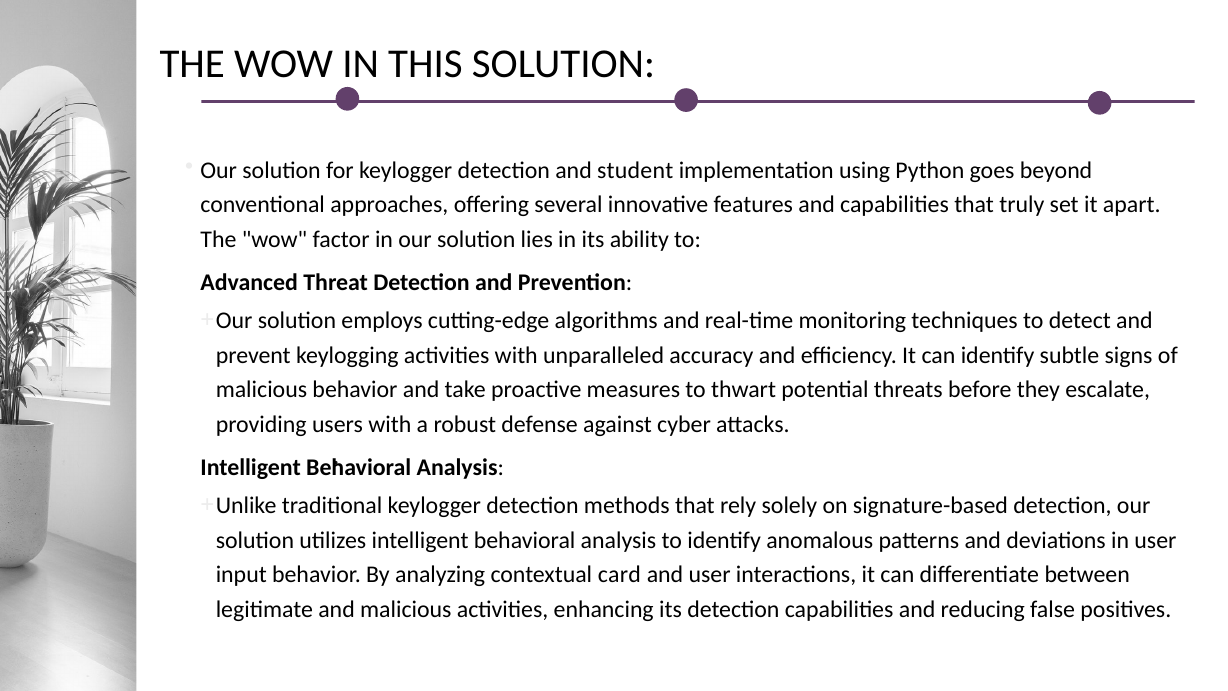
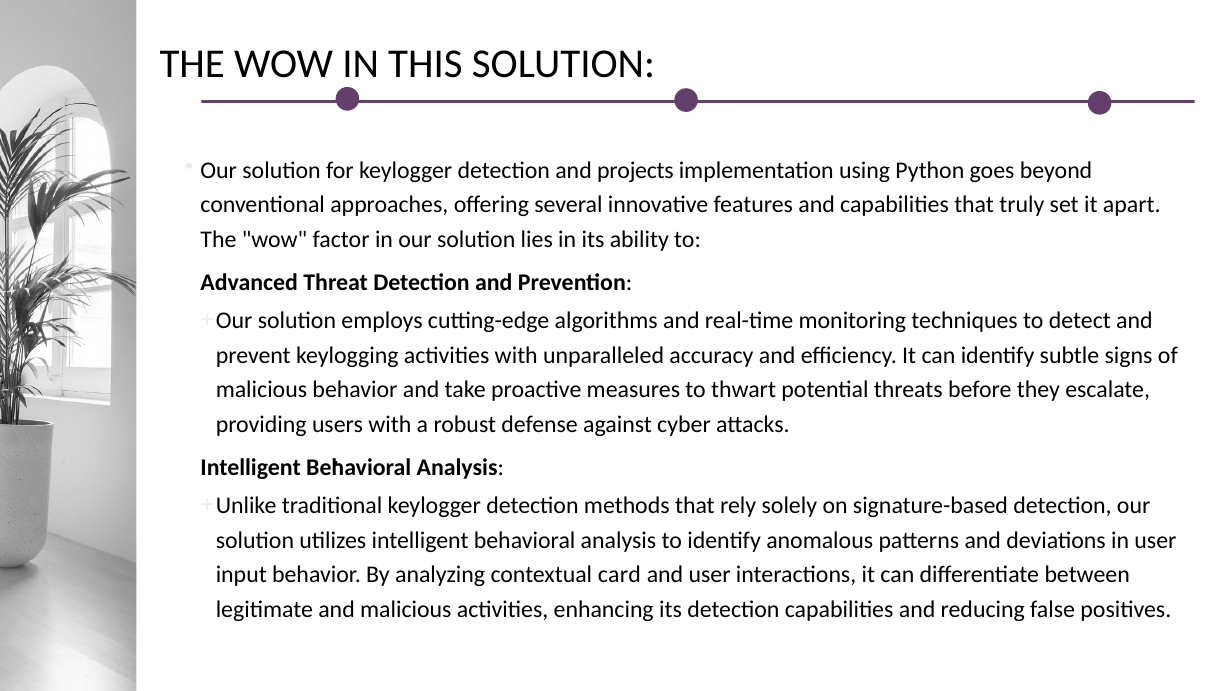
student: student -> projects (635, 171)
